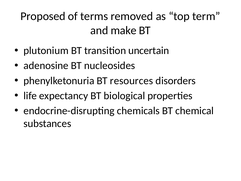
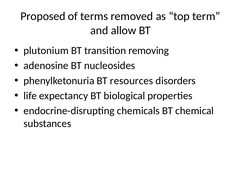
make: make -> allow (124, 30)
uncertain: uncertain -> removing (149, 51)
